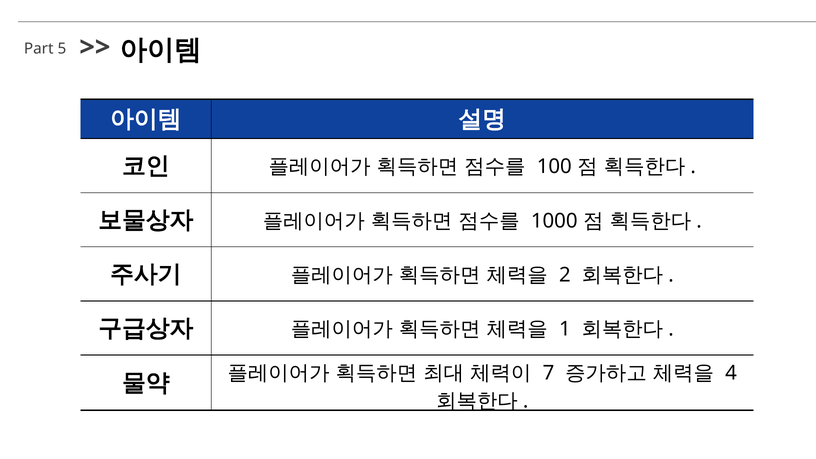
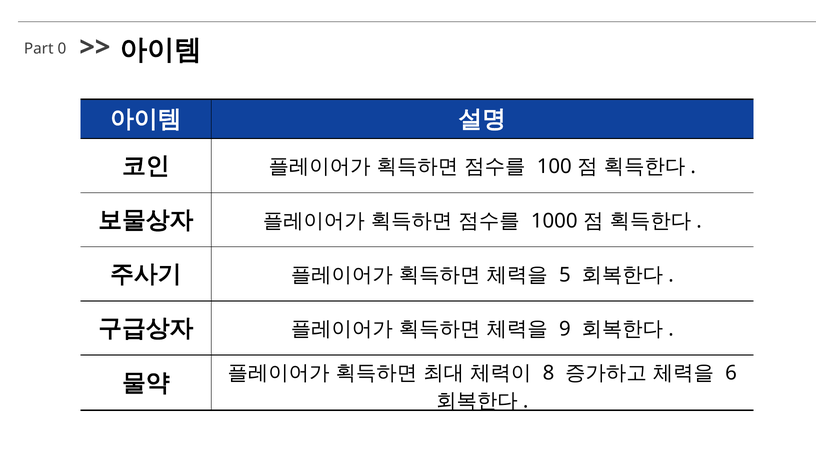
5: 5 -> 0 (62, 49)
2: 2 -> 5 (565, 275)
1: 1 -> 9 (565, 329)
7: 7 -> 8 (549, 373)
4: 4 -> 6 (731, 373)
